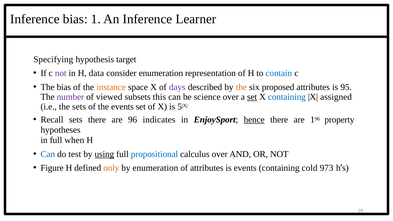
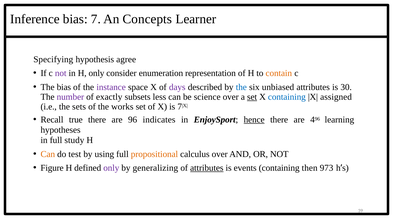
bias 1: 1 -> 7 (96, 19)
An Inference: Inference -> Concepts (147, 19)
target: target -> agree (126, 59)
H data: data -> only (96, 73)
contain colour: blue -> orange (279, 73)
instance colour: orange -> purple (111, 87)
the colour: orange -> blue (241, 87)
proposed: proposed -> unbiased (278, 87)
95: 95 -> 30 (346, 87)
viewed: viewed -> exactly (109, 97)
this: this -> less (159, 97)
the events: events -> works (122, 107)
is 5: 5 -> 7 (180, 107)
Recall sets: sets -> true (76, 120)
are 1: 1 -> 4 (313, 120)
property: property -> learning (339, 120)
when: when -> study (74, 140)
Can colour: blue -> orange (48, 154)
using underline: present -> none (104, 154)
propositional colour: blue -> orange (154, 154)
only colour: orange -> purple (111, 168)
by enumeration: enumeration -> generalizing (155, 168)
attributes underline: none -> present (207, 168)
cold: cold -> then (310, 168)
